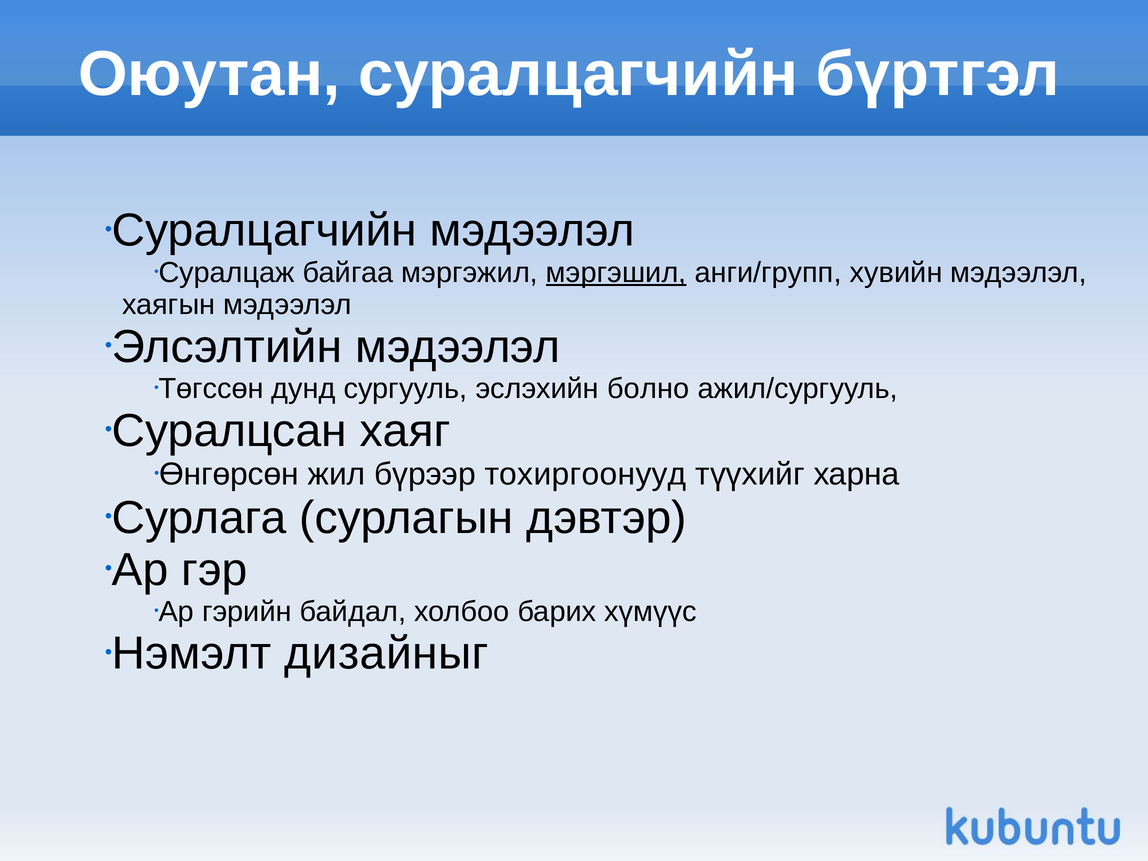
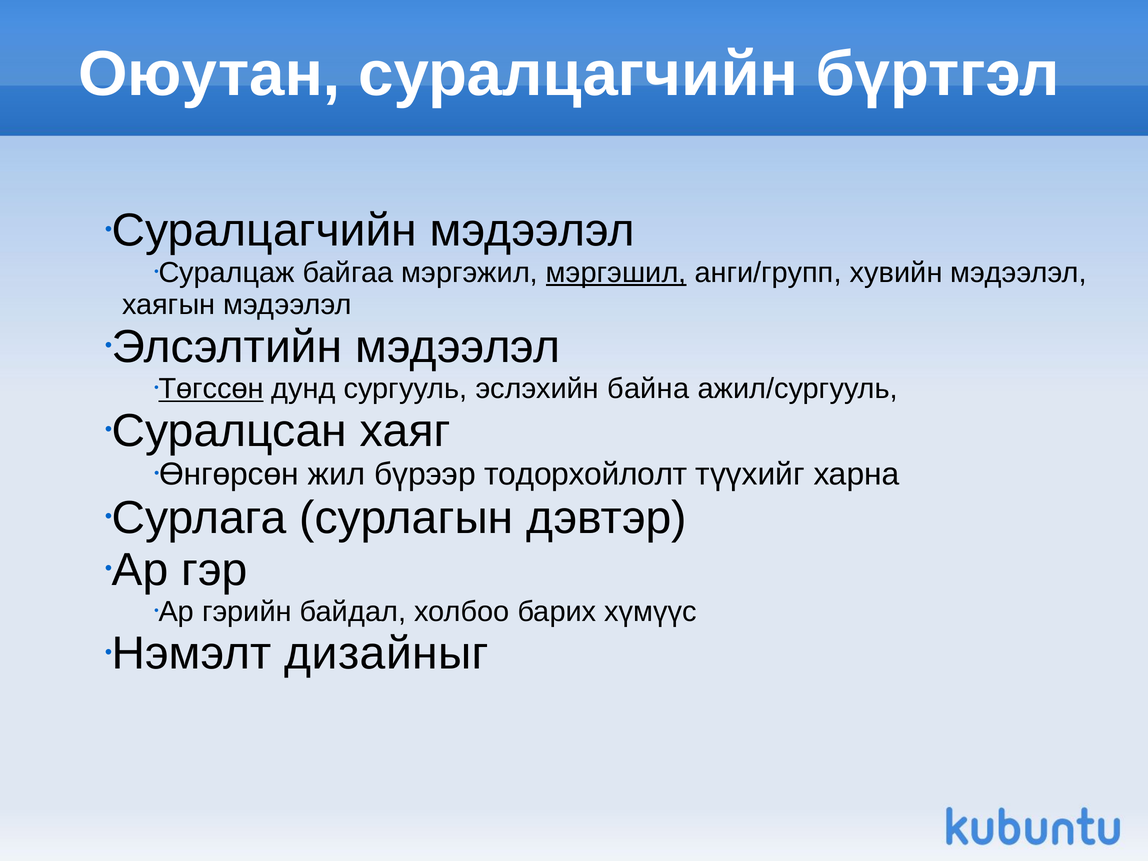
Төгссөн underline: none -> present (211, 389)
болно: болно -> байна (648, 389)
тохиргоонууд: тохиргоонууд -> тодорхойлолт (586, 474)
